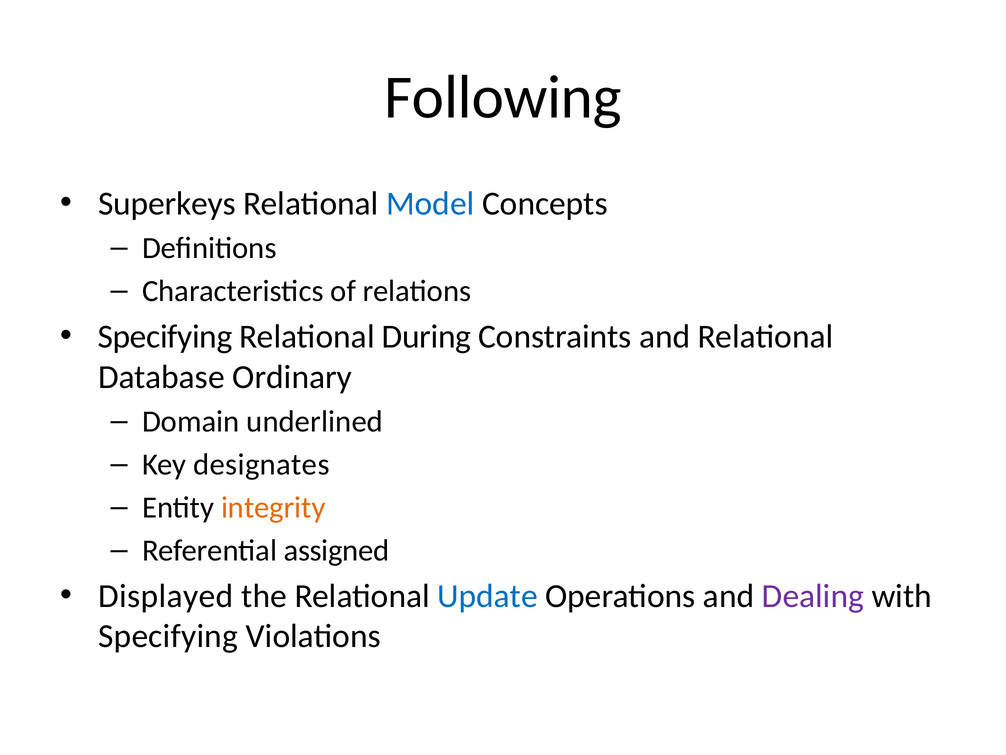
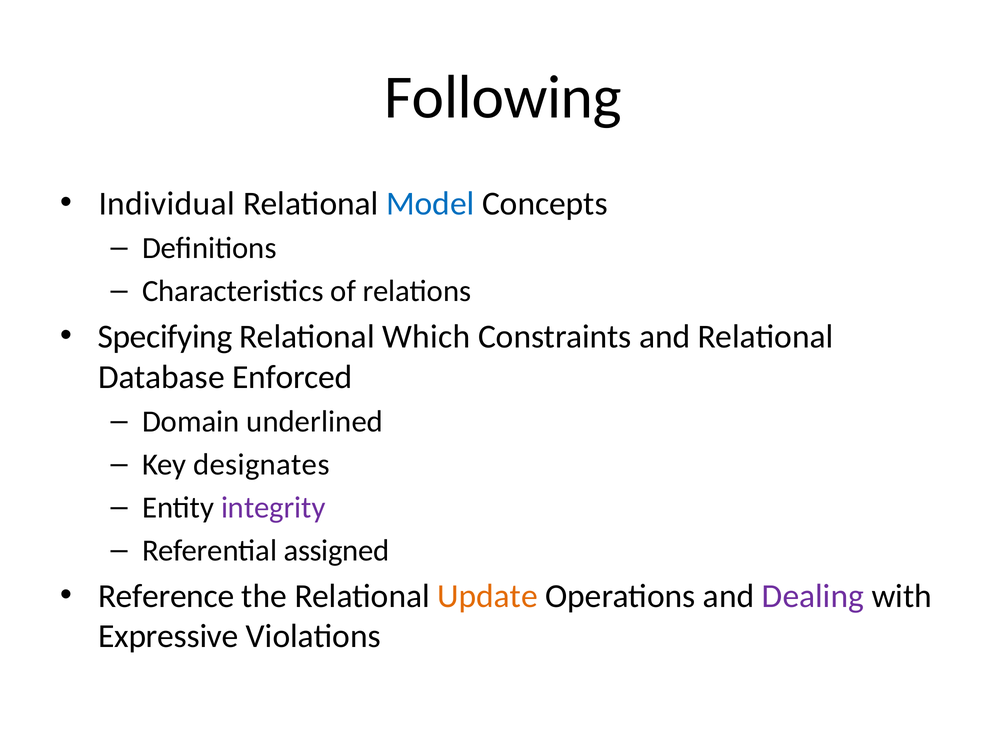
Superkeys: Superkeys -> Individual (167, 204)
During: During -> Which (426, 337)
Ordinary: Ordinary -> Enforced (292, 377)
integrity colour: orange -> purple (273, 507)
Displayed: Displayed -> Reference (166, 596)
Update colour: blue -> orange (488, 596)
Specifying: Specifying -> Expressive (168, 636)
